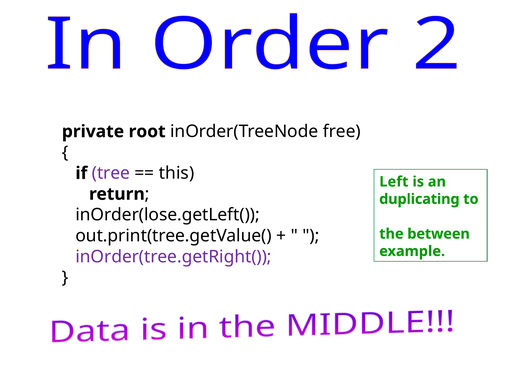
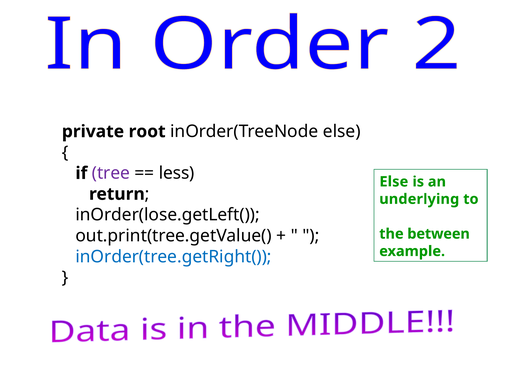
inOrder(TreeNode free: free -> else (342, 132)
this: this -> less (177, 173)
Left: Left -> Else (394, 182)
duplicating: duplicating -> underlying (419, 199)
inOrder(tree.getRight( colour: purple -> blue (174, 257)
